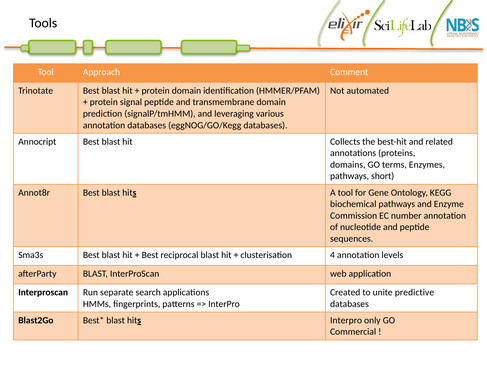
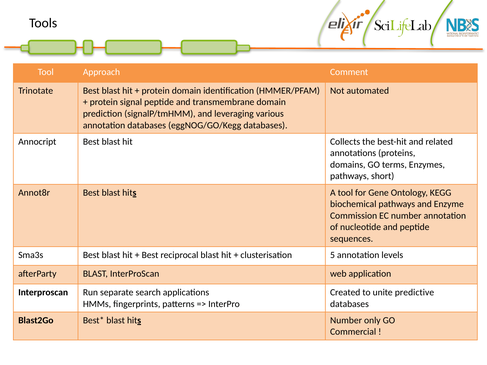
4: 4 -> 5 (333, 255)
hits Interpro: Interpro -> Number (346, 321)
